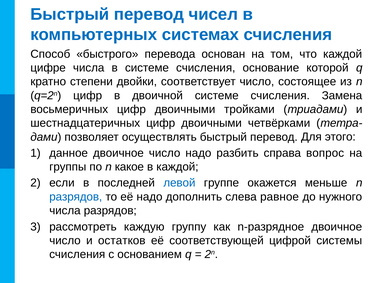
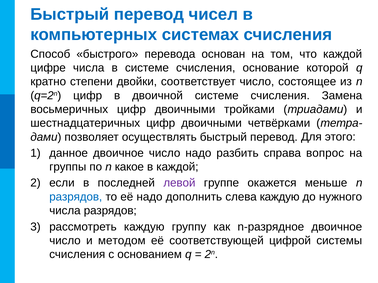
левой colour: blue -> purple (179, 183)
слева равное: равное -> каждую (280, 197)
остатков: остатков -> методом (122, 241)
